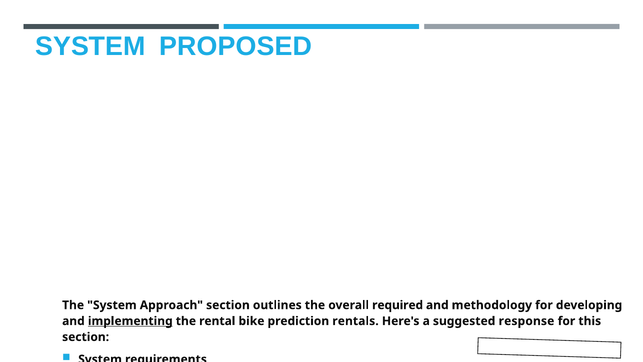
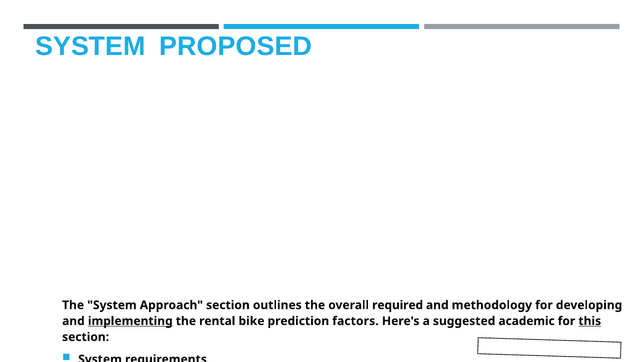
rentals: rentals -> factors (355, 321)
response: response -> academic (527, 321)
this underline: none -> present (590, 321)
